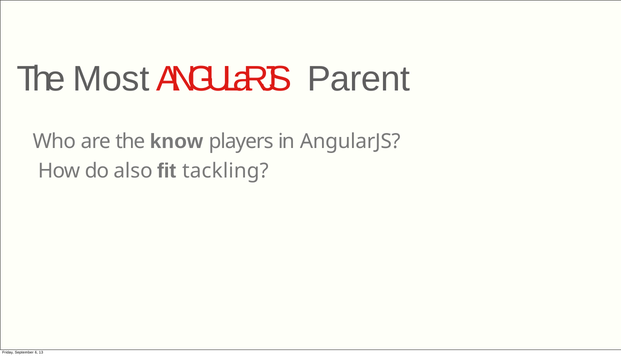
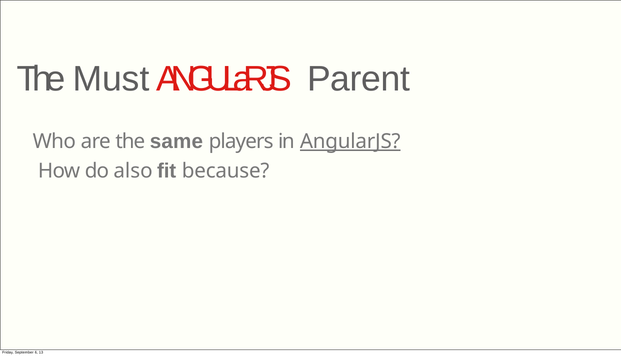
Most: Most -> Must (111, 79)
know: know -> same (176, 141)
AngularJS underline: none -> present (350, 141)
tackling: tackling -> because (226, 171)
